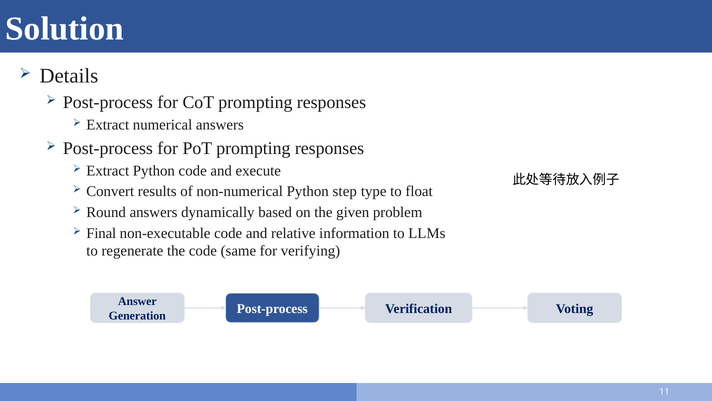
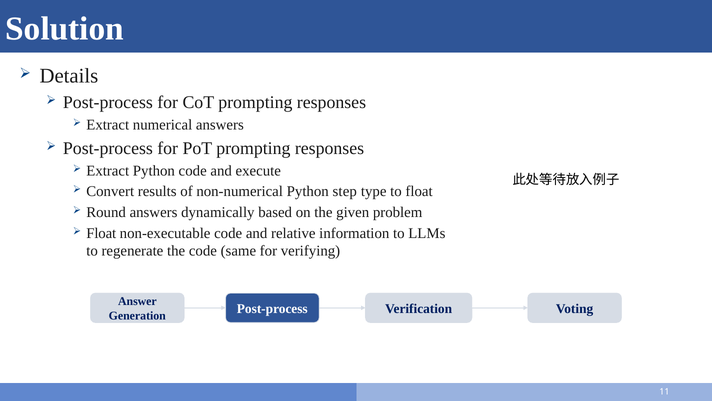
Final: Final -> Float (101, 233)
